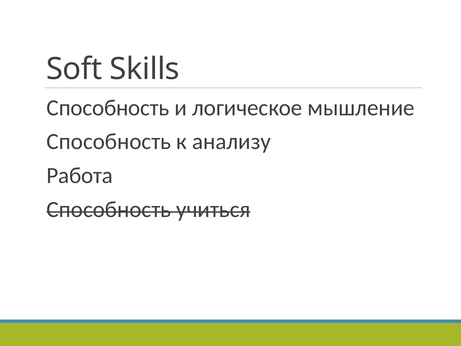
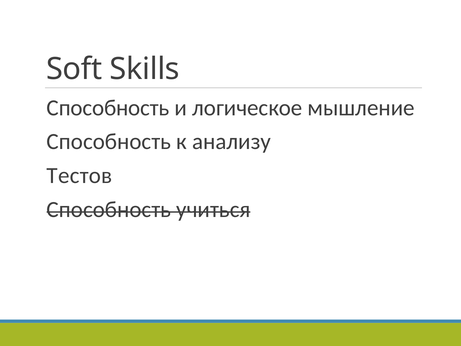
Работа: Работа -> Тестов (79, 175)
